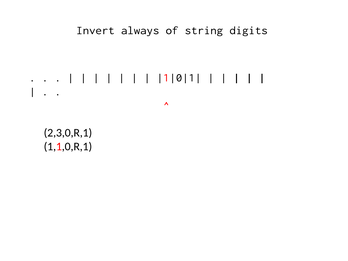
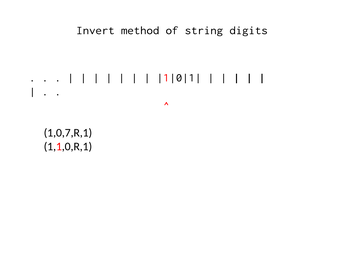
always: always -> method (140, 30)
2,3,0,R,1: 2,3,0,R,1 -> 1,0,7,R,1 (68, 133)
